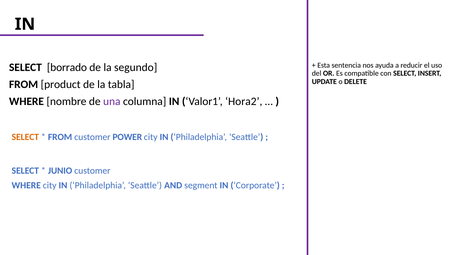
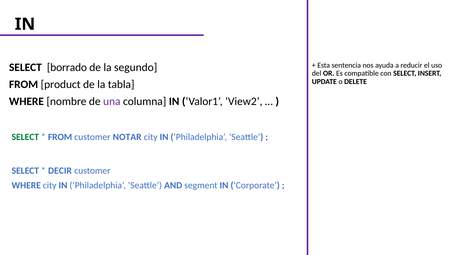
Hora2: Hora2 -> View2 (244, 101)
SELECT colour: orange -> green (25, 137)
POWER: POWER -> NOTAR (127, 137)
JUNIO: JUNIO -> DECIR (60, 171)
